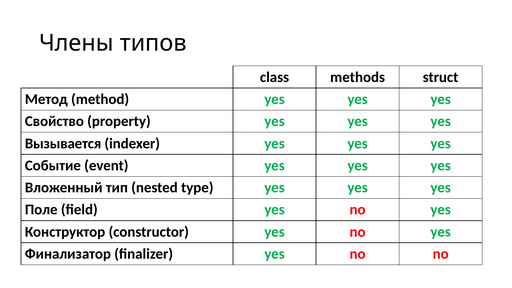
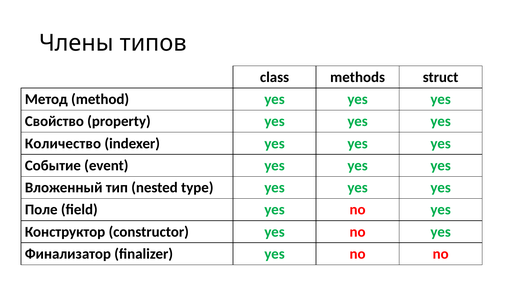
Вызывается: Вызывается -> Количество (63, 143)
